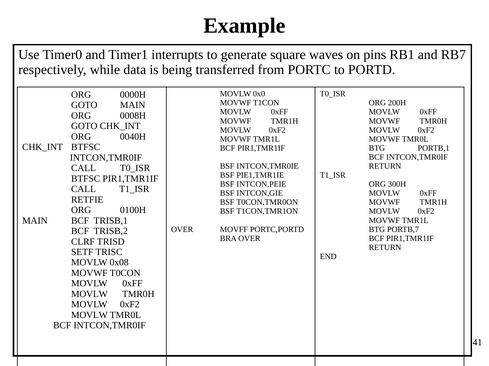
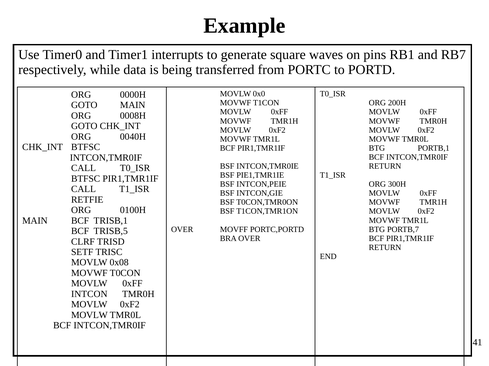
TRISB,2: TRISB,2 -> TRISB,5 (111, 232)
MOVLW: MOVLW -> INTCON (89, 295)
